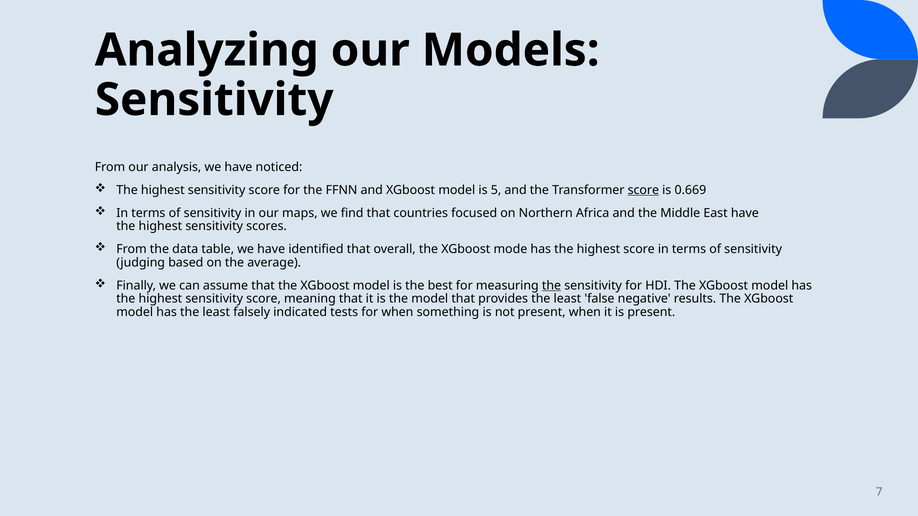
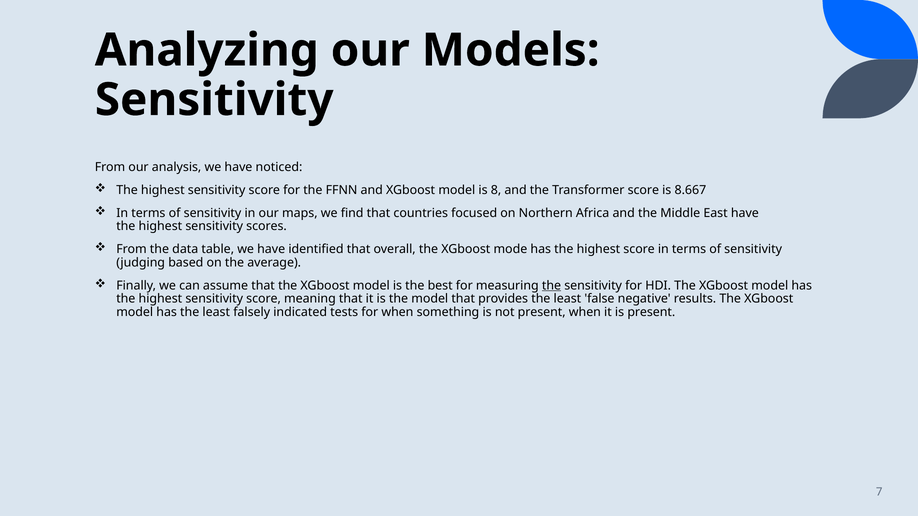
5: 5 -> 8 (496, 190)
score underline: present -> none (643, 190)
0.669: 0.669 -> 8.667 (690, 190)
